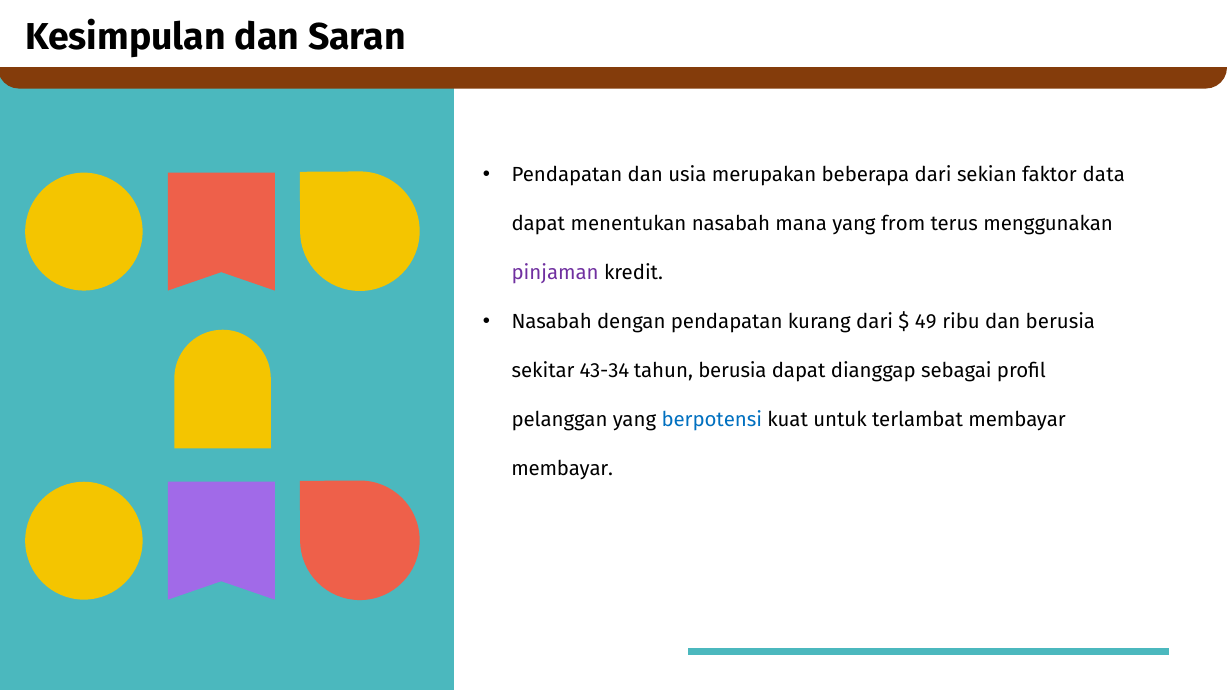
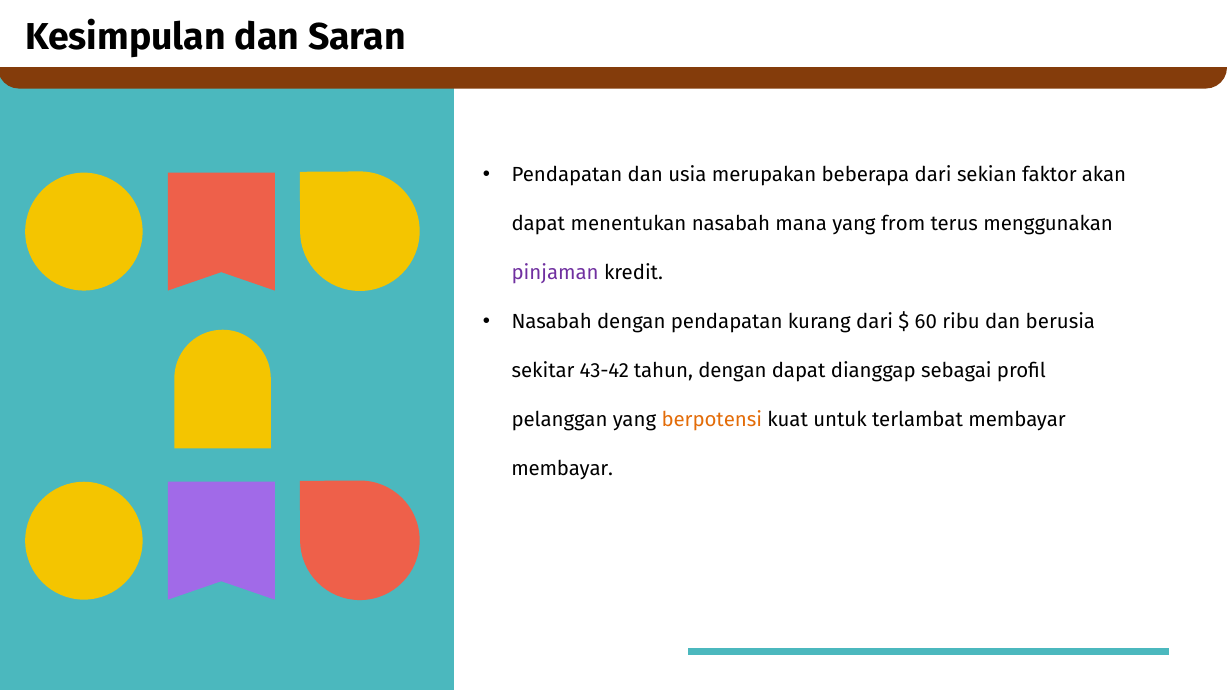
data: data -> akan (1104, 175)
49: 49 -> 60 (926, 322)
43-34: 43-34 -> 43-42 (604, 371)
tahun berusia: berusia -> dengan (732, 371)
berpotensi colour: blue -> orange (712, 420)
